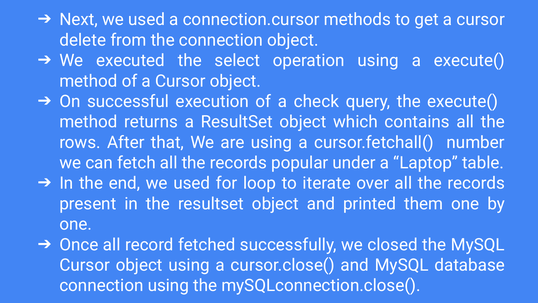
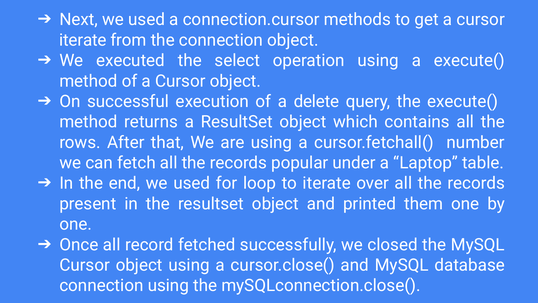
delete: delete -> iterate (83, 40)
check: check -> delete (316, 101)
